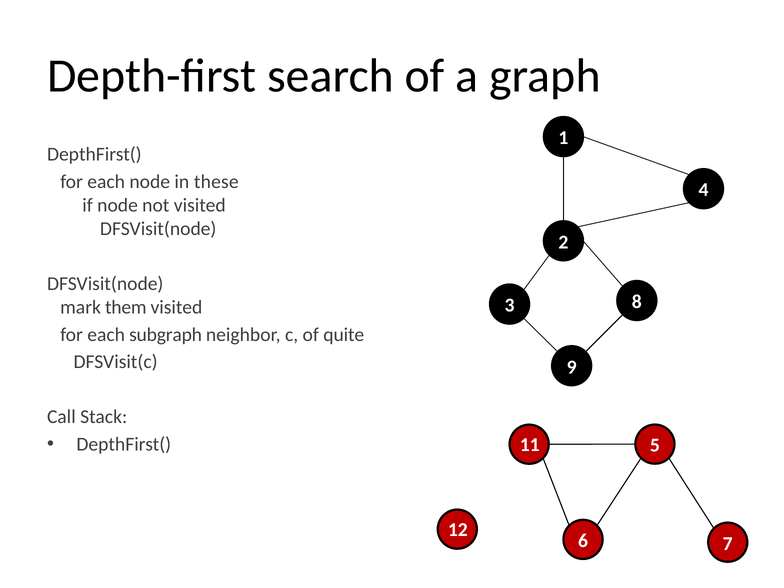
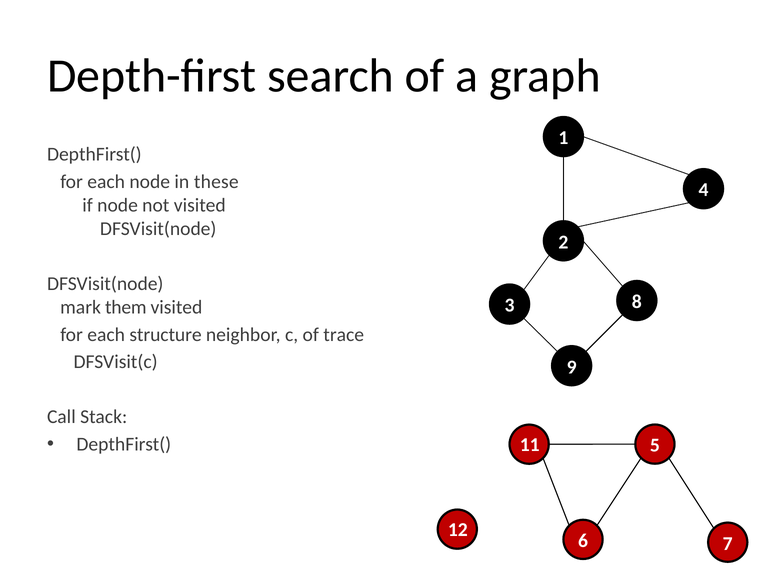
subgraph: subgraph -> structure (166, 335)
quite: quite -> trace (344, 335)
